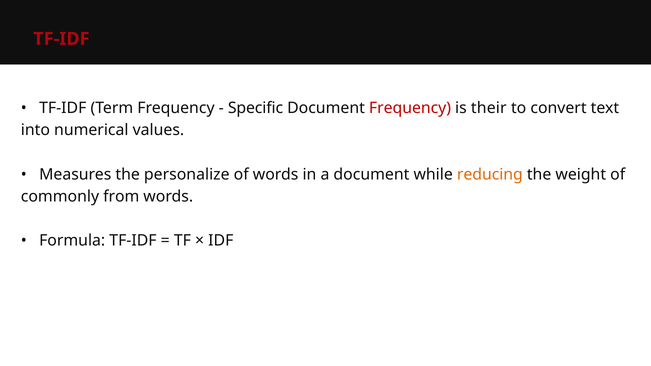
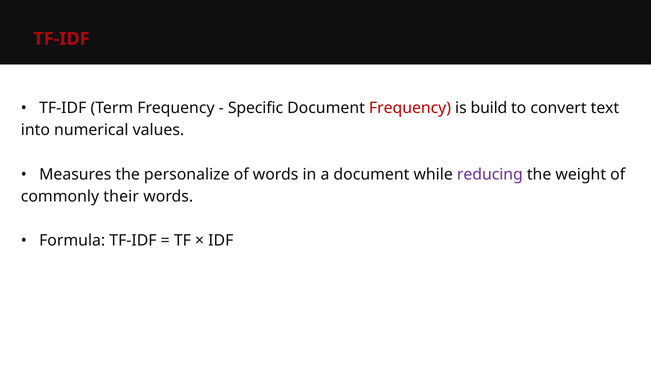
their: their -> build (489, 108)
reducing colour: orange -> purple (490, 174)
from: from -> their (121, 197)
